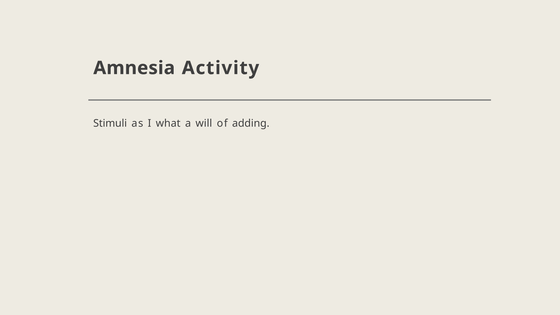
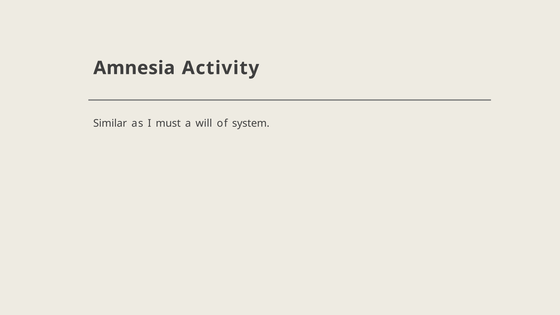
Stimuli: Stimuli -> Similar (110, 123)
what: what -> must (168, 123)
adding: adding -> system (251, 123)
